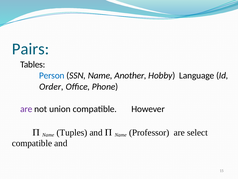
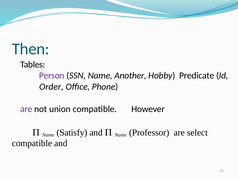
Pairs: Pairs -> Then (31, 49)
Person colour: blue -> purple (52, 75)
Language: Language -> Predicate (197, 75)
Tuples: Tuples -> Satisfy (72, 132)
